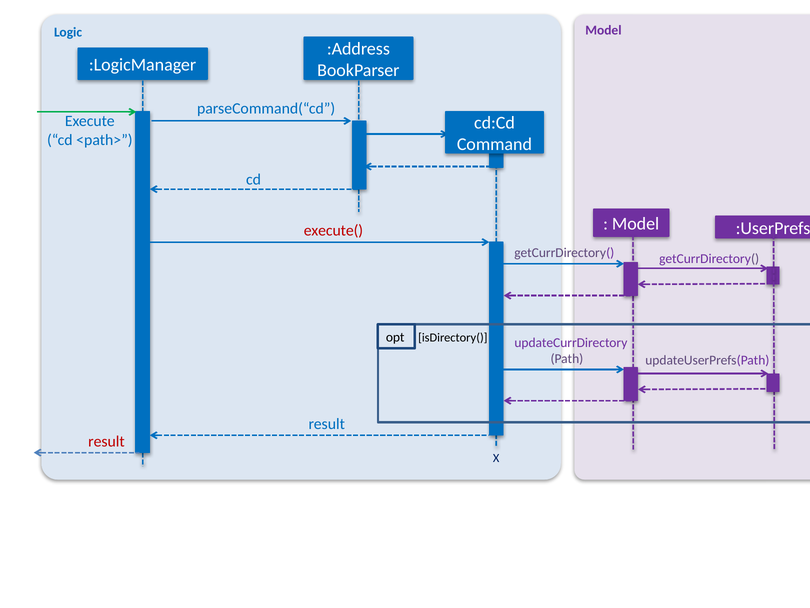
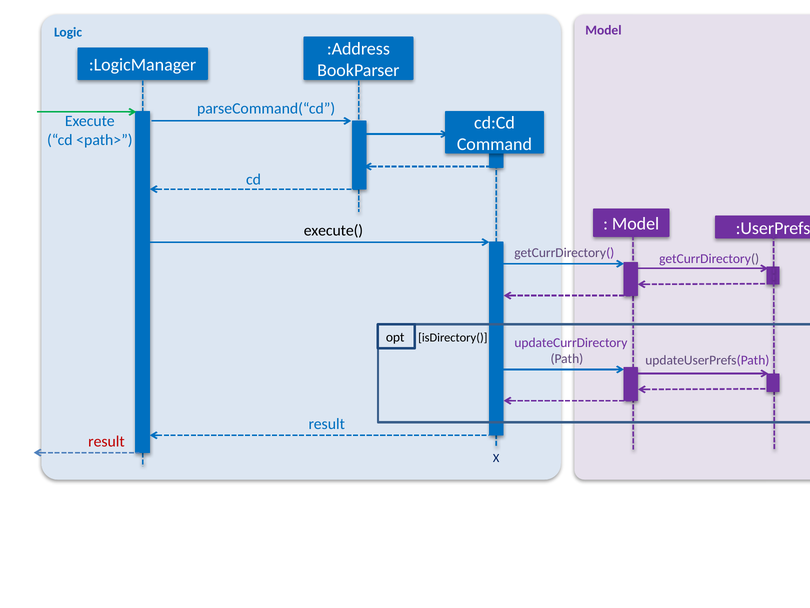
execute( colour: red -> black (333, 231)
